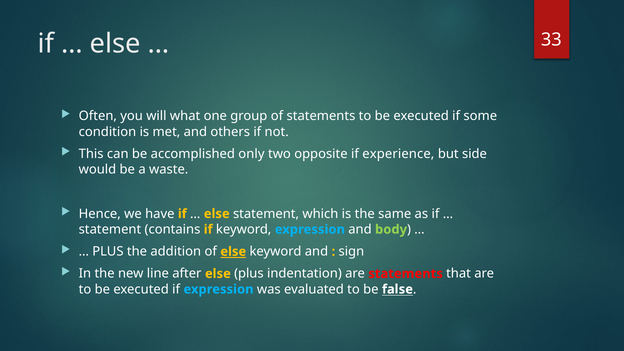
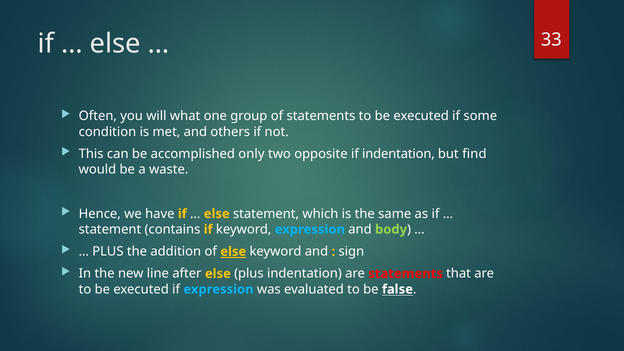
if experience: experience -> indentation (398, 154)
side: side -> find (474, 154)
